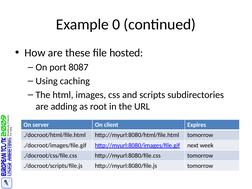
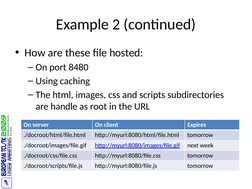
0: 0 -> 2 (116, 24)
8087: 8087 -> 8480 (78, 67)
adding: adding -> handle (64, 107)
